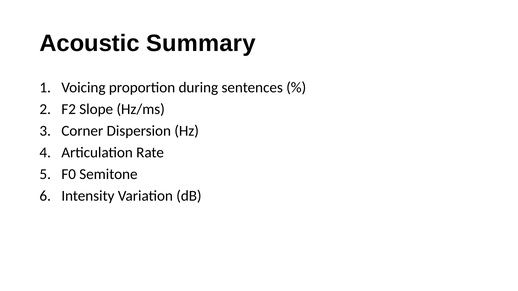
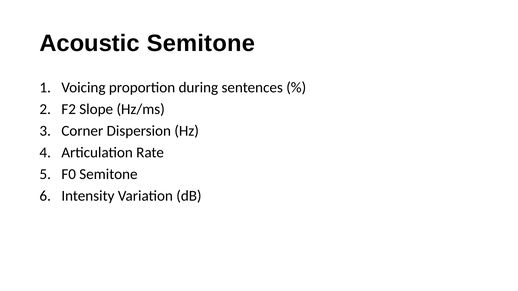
Acoustic Summary: Summary -> Semitone (201, 44)
